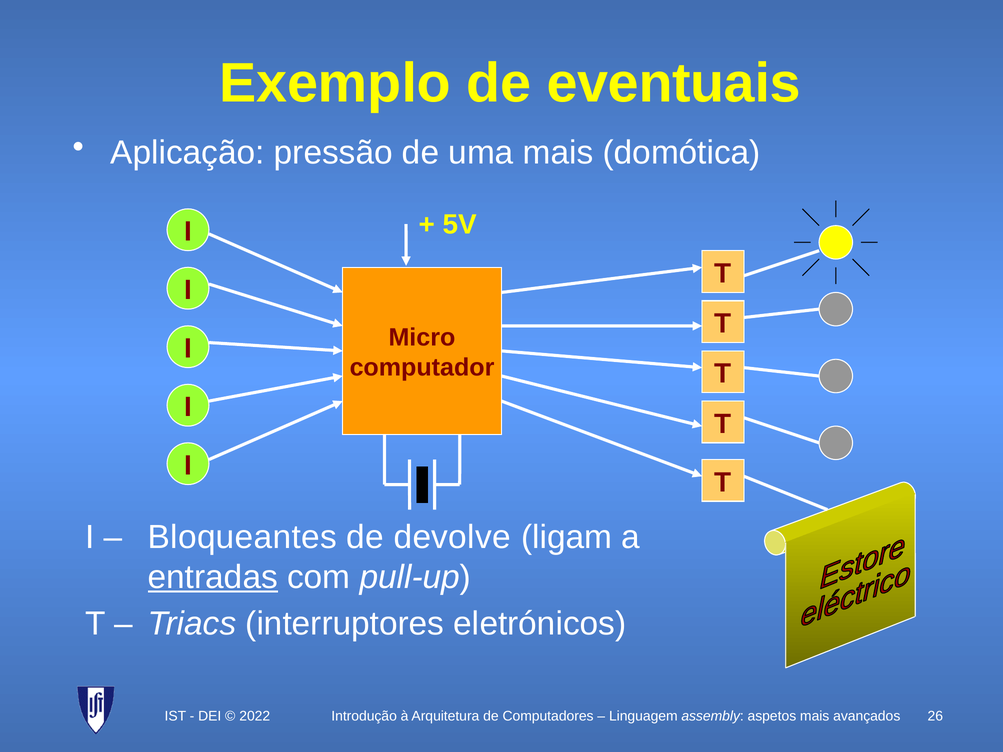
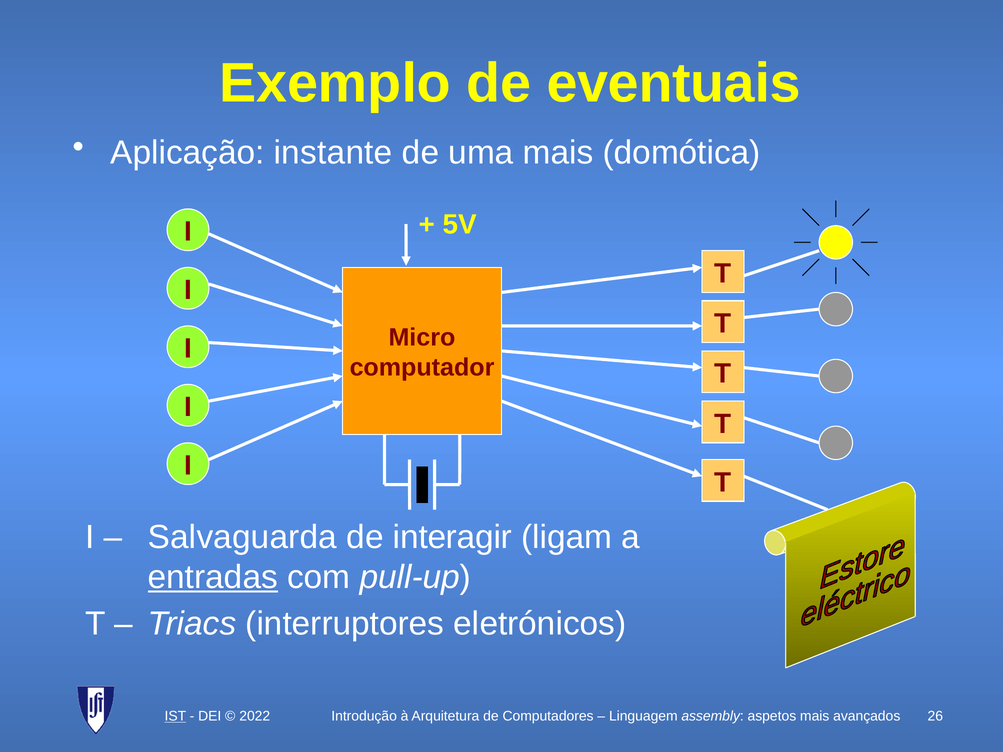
pressão: pressão -> instante (333, 153)
Bloqueantes: Bloqueantes -> Salvaguarda (242, 537)
devolve: devolve -> interagir (452, 537)
IST underline: none -> present (175, 716)
